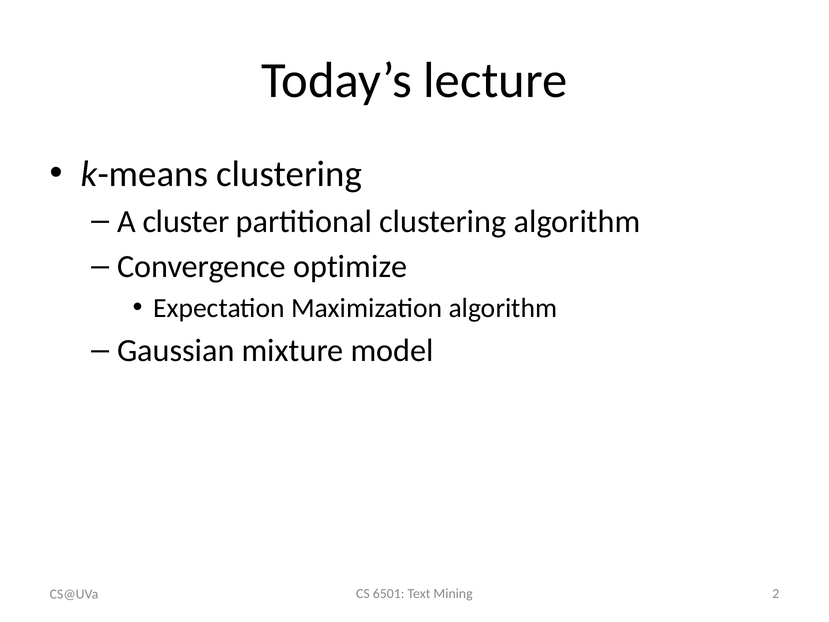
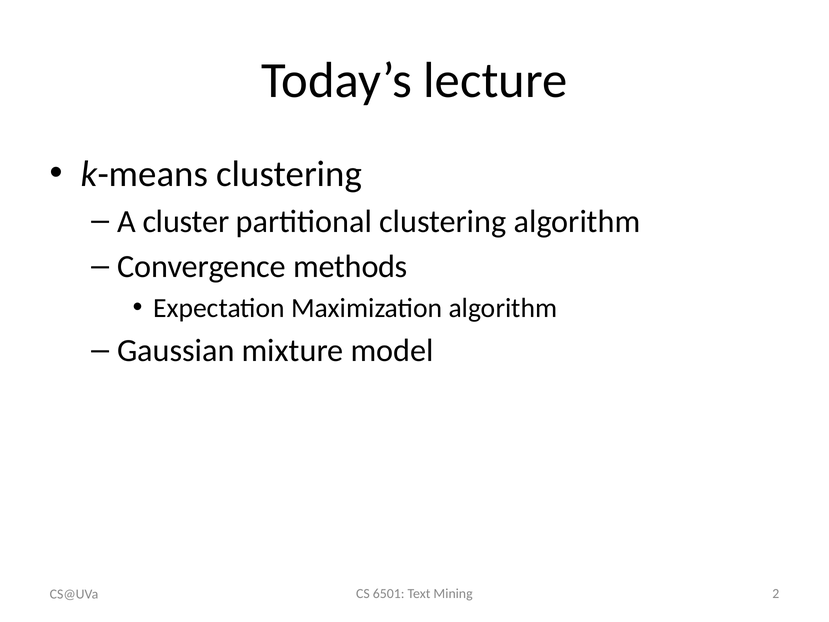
optimize: optimize -> methods (350, 267)
